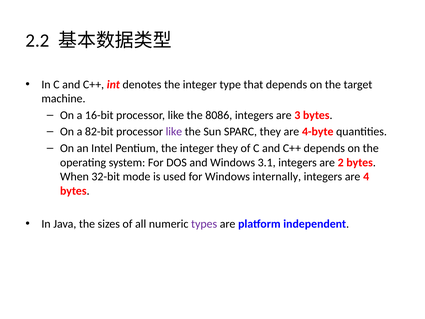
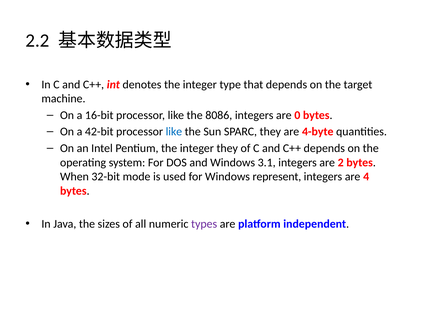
3: 3 -> 0 (297, 115)
82-bit: 82-bit -> 42-bit (99, 132)
like colour: purple -> blue (174, 132)
internally: internally -> represent (277, 177)
